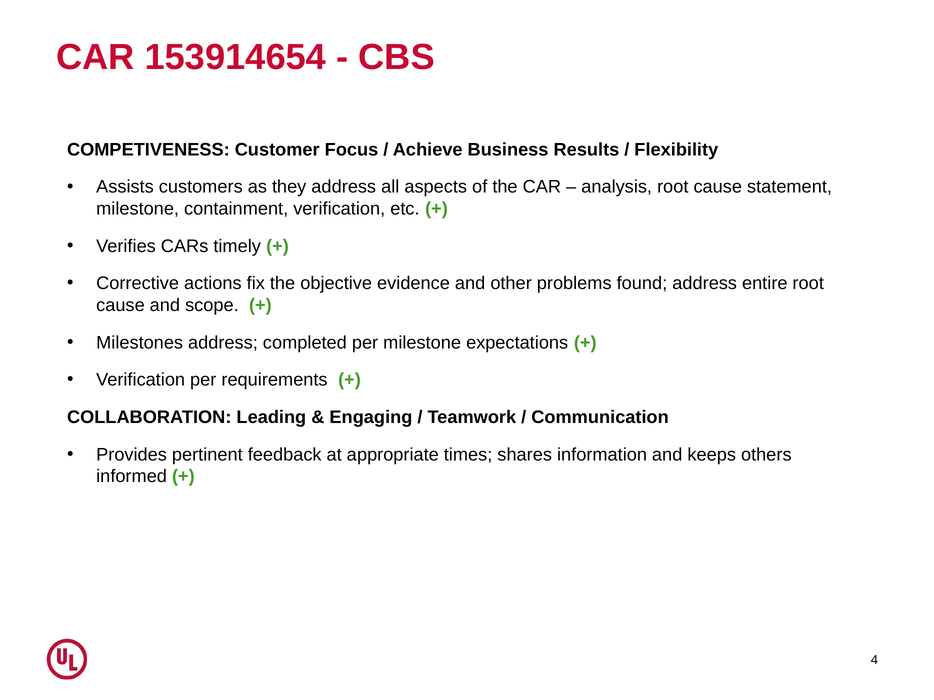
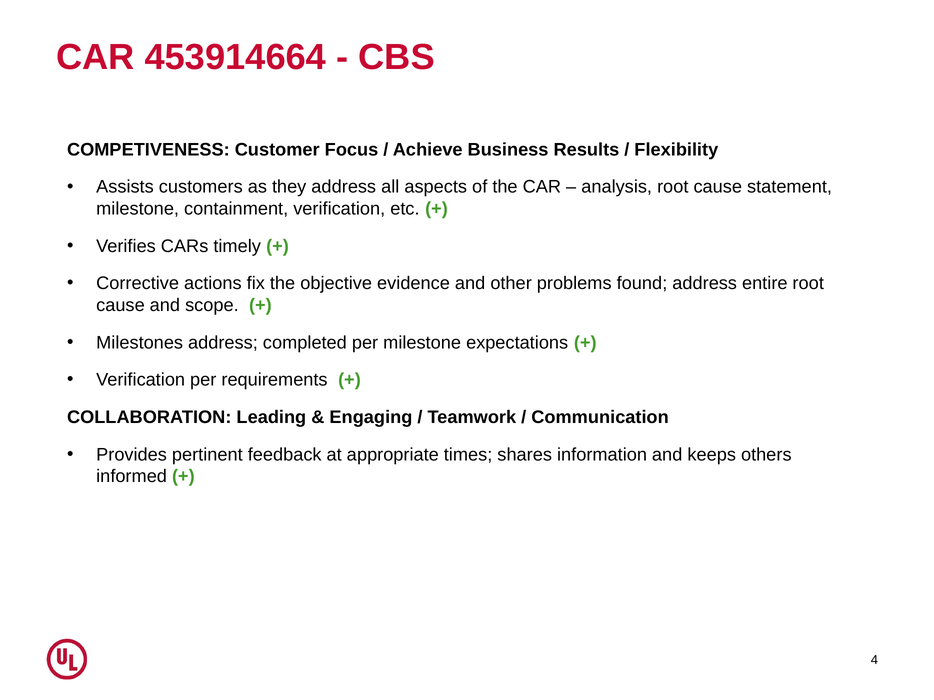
153914654: 153914654 -> 453914664 (235, 57)
